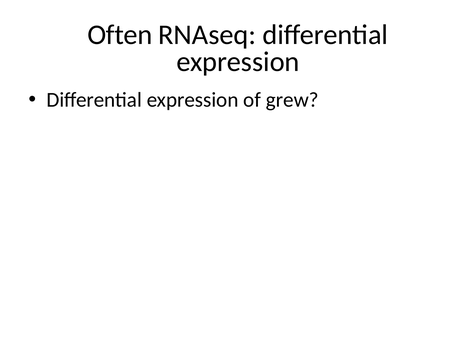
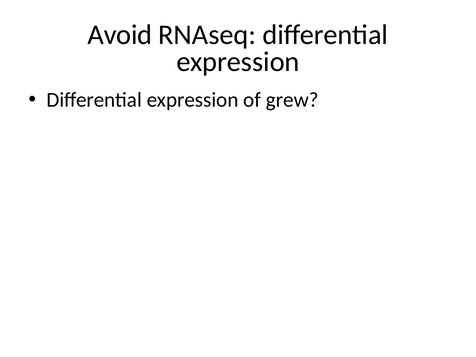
Often: Often -> Avoid (120, 35)
